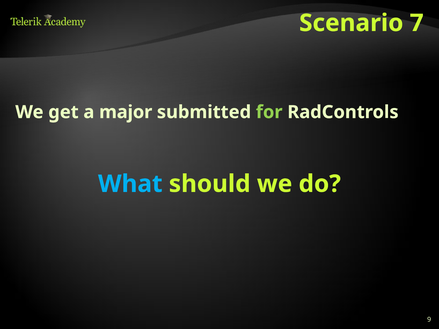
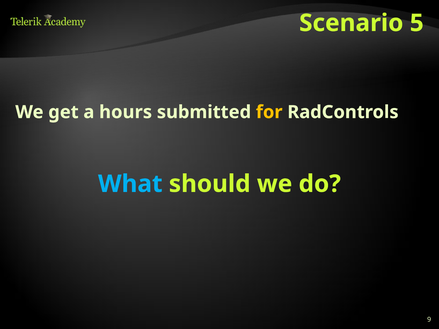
7: 7 -> 5 (417, 23)
major: major -> hours (126, 112)
for colour: light green -> yellow (269, 112)
